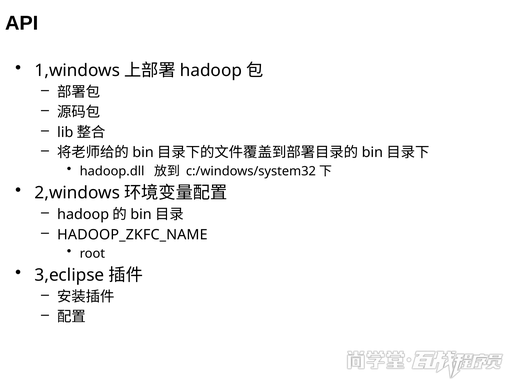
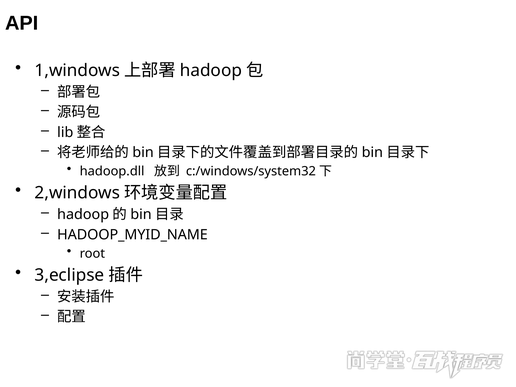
HADOOP_ZKFC_NAME: HADOOP_ZKFC_NAME -> HADOOP_MYID_NAME (132, 235)
